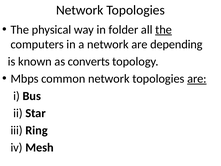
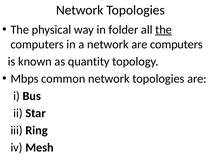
are depending: depending -> computers (176, 44)
converts: converts -> quantity (89, 61)
are underline: present -> none (197, 79)
